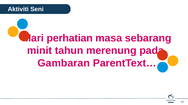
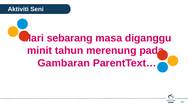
perhatian: perhatian -> sebarang (70, 38)
sebarang: sebarang -> diganggu (148, 38)
